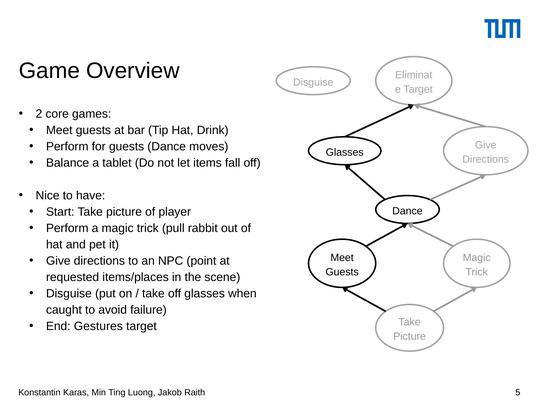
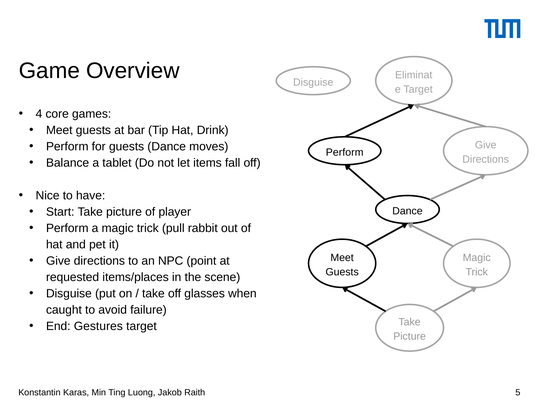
2: 2 -> 4 (39, 114)
Glasses: Glasses -> Perform (345, 152)
